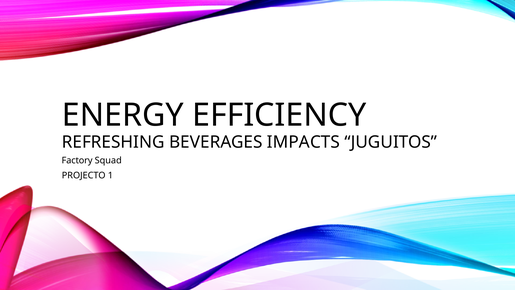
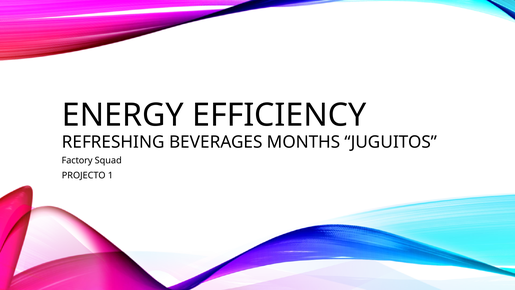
IMPACTS: IMPACTS -> MONTHS (304, 142)
